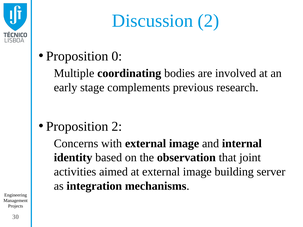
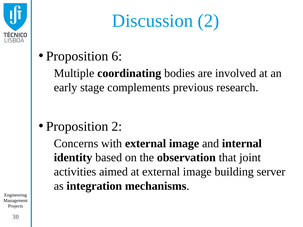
0: 0 -> 6 (117, 56)
